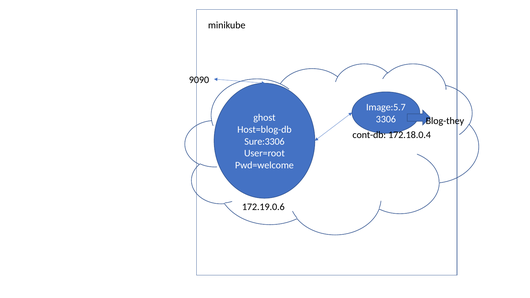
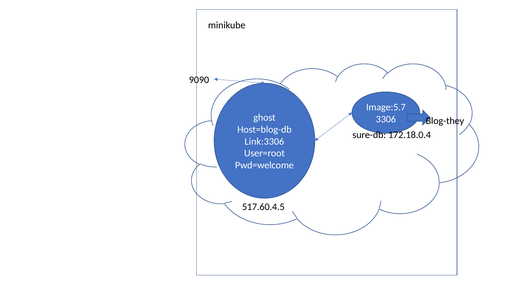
cont-db: cont-db -> sure-db (369, 135)
Sure:3306: Sure:3306 -> Link:3306 (264, 141)
172.19.0.6: 172.19.0.6 -> 517.60.4.5 (263, 207)
